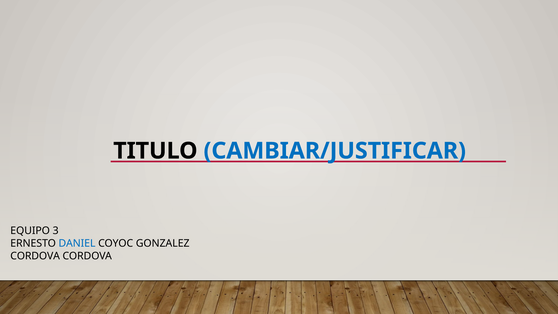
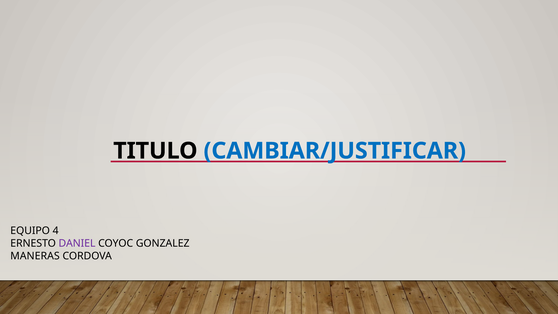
3: 3 -> 4 (56, 231)
DANIEL colour: blue -> purple (77, 243)
CORDOVA: CORDOVA -> MANERAS (35, 256)
